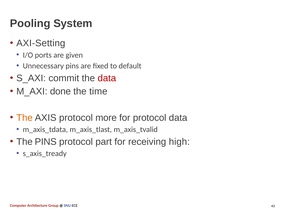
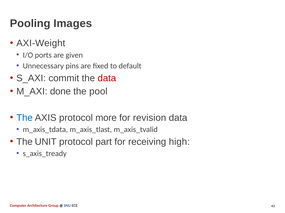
System: System -> Images (73, 24)
AXI-Setting: AXI-Setting -> AXI-Weight (41, 43)
time: time -> pool (98, 92)
The colour: orange -> blue (25, 118)
for protocol: protocol -> revision (150, 118)
The PINS: PINS -> UNIT (46, 142)
